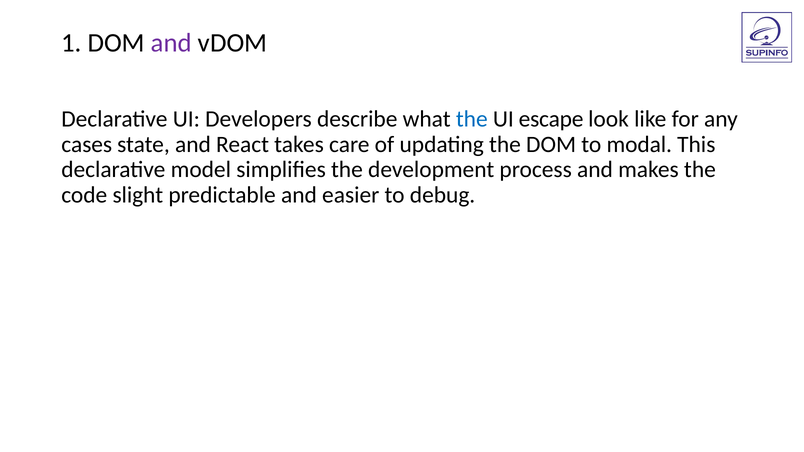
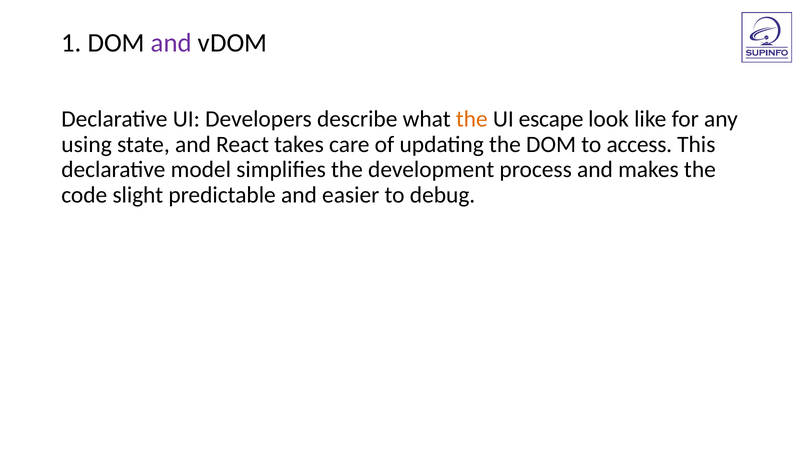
the colour: blue -> orange (472, 119)
cases: cases -> using (87, 144)
modal: modal -> access (639, 144)
